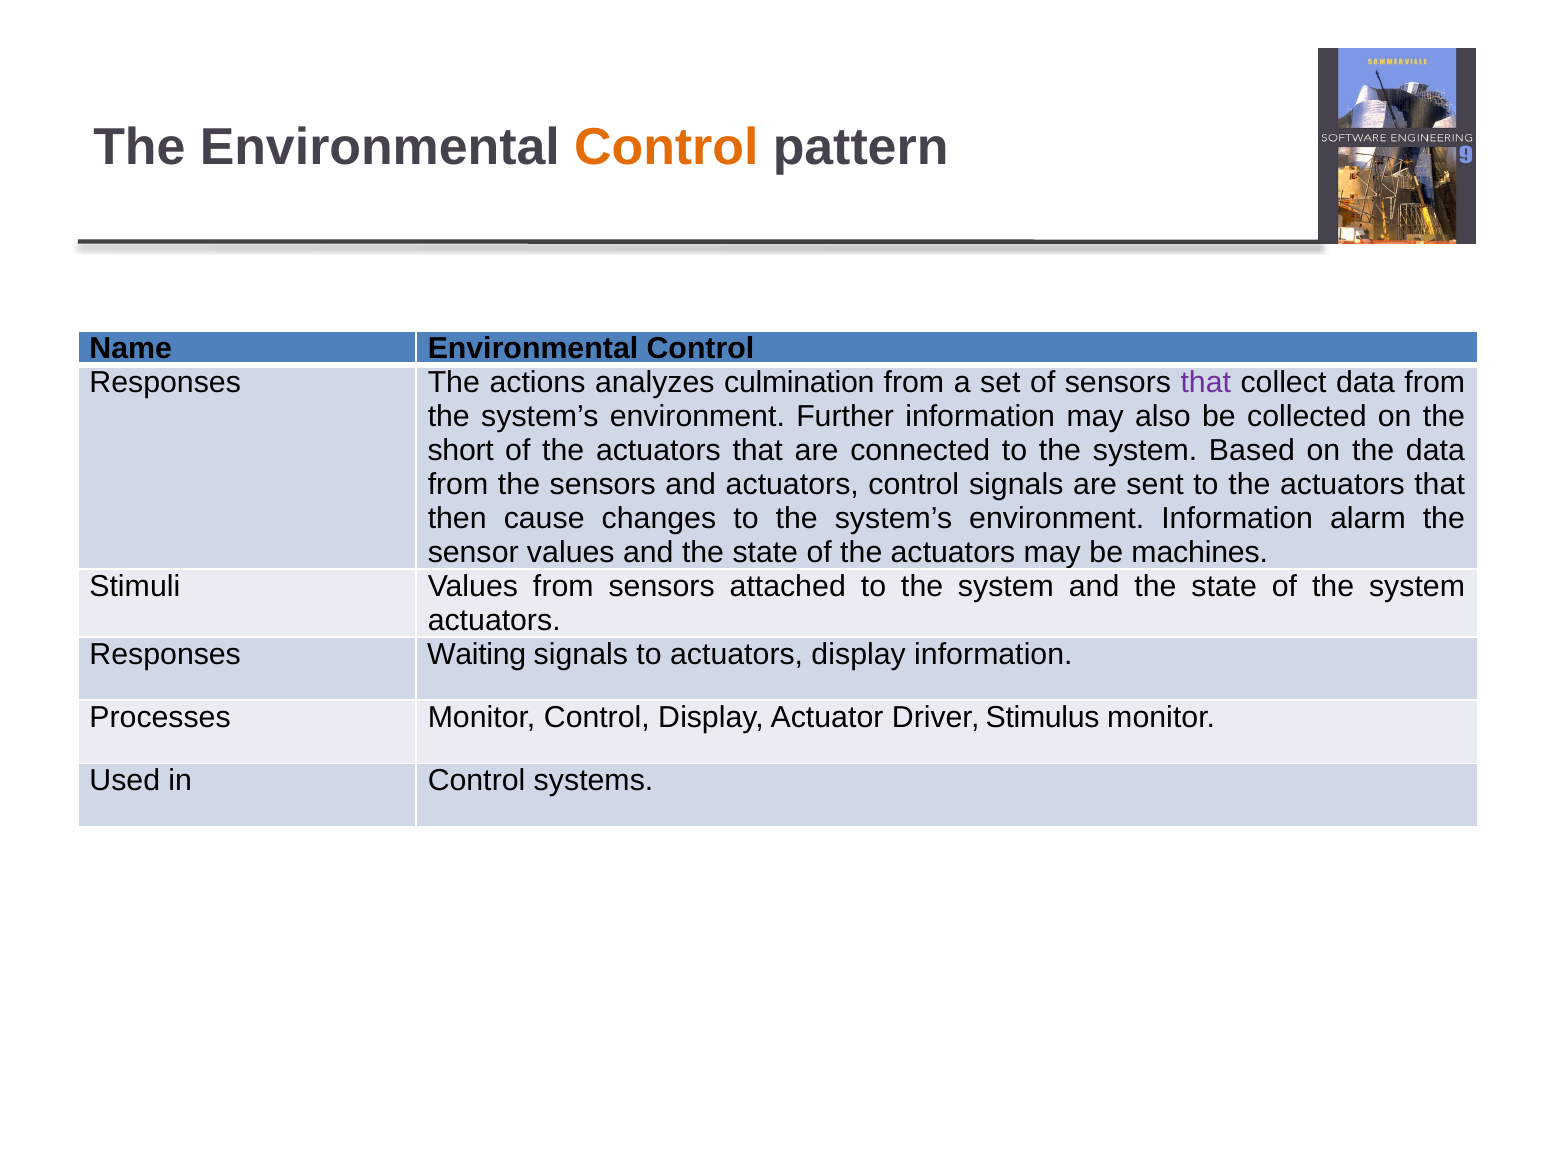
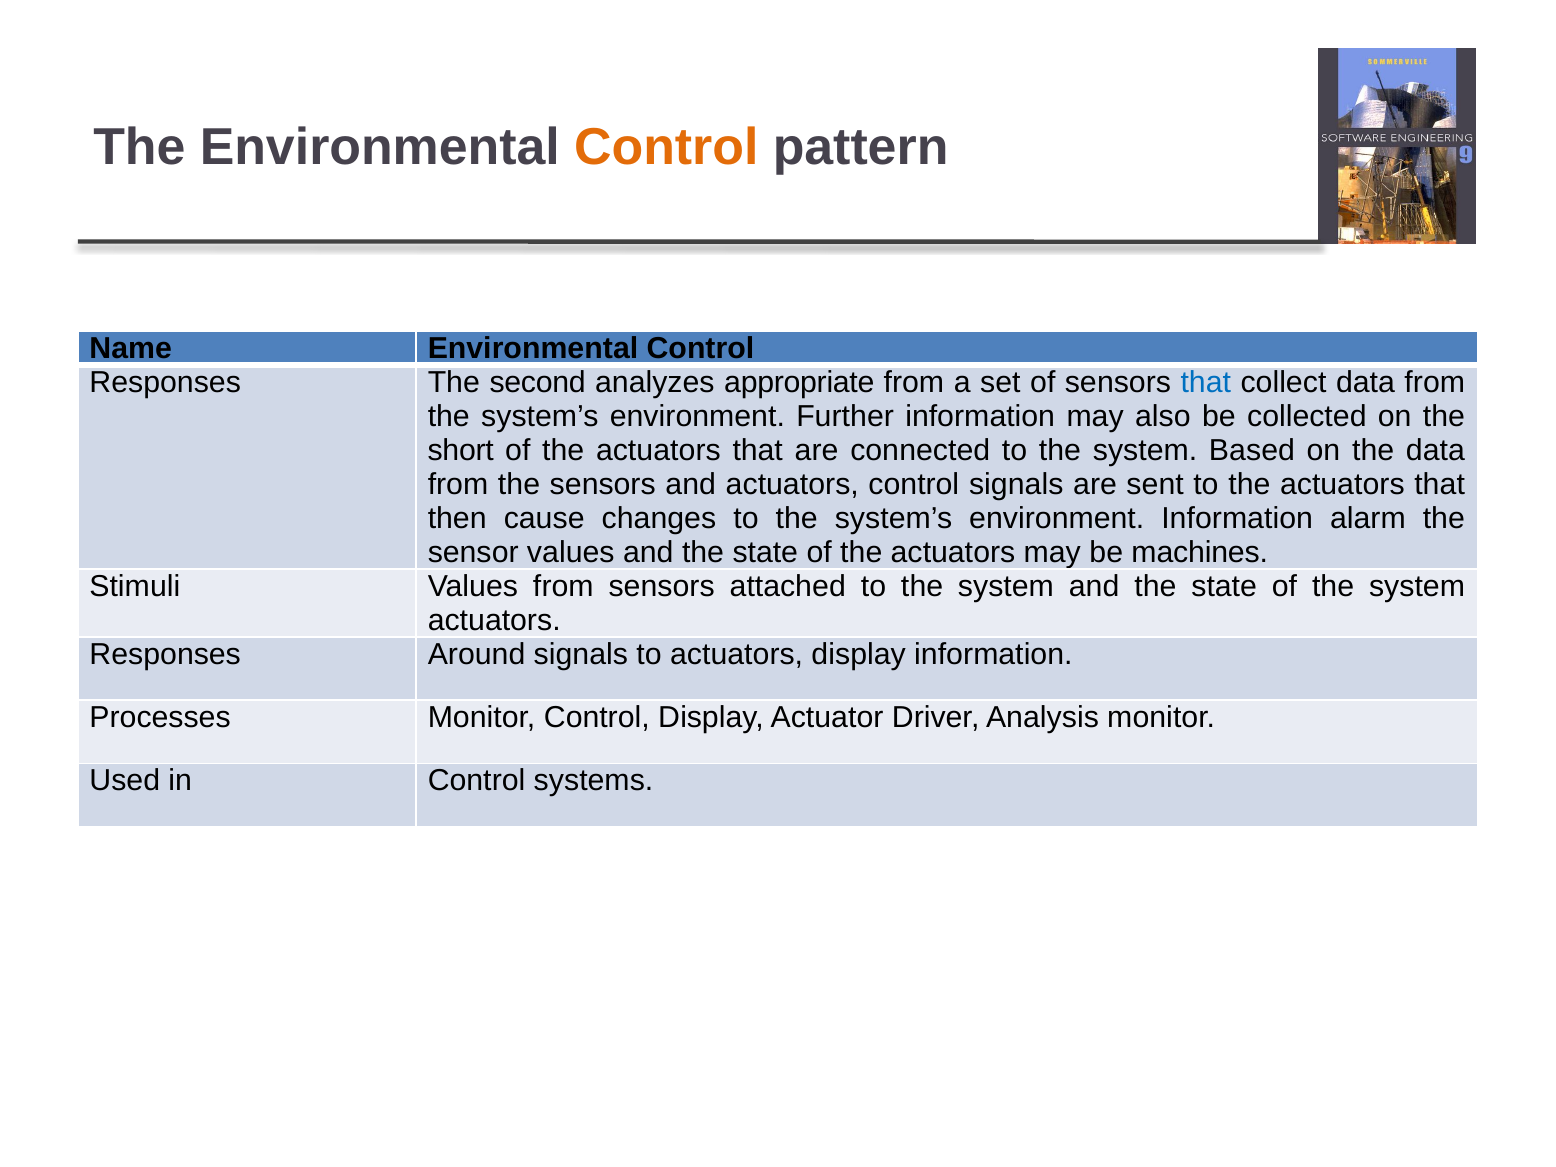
actions: actions -> second (538, 383)
culmination: culmination -> appropriate (799, 383)
that colour: purple -> blue (1206, 383)
Waiting: Waiting -> Around (477, 655)
Stimulus: Stimulus -> Analysis (1042, 718)
